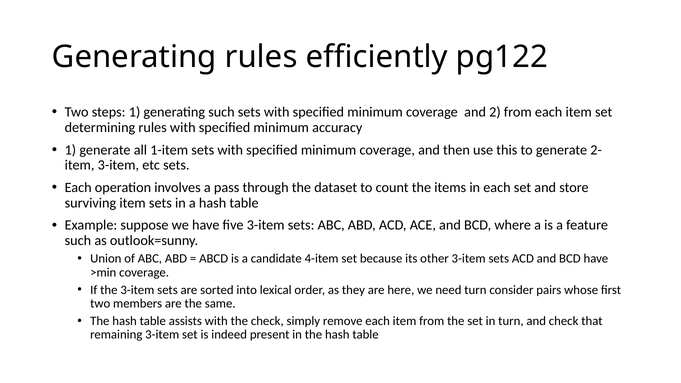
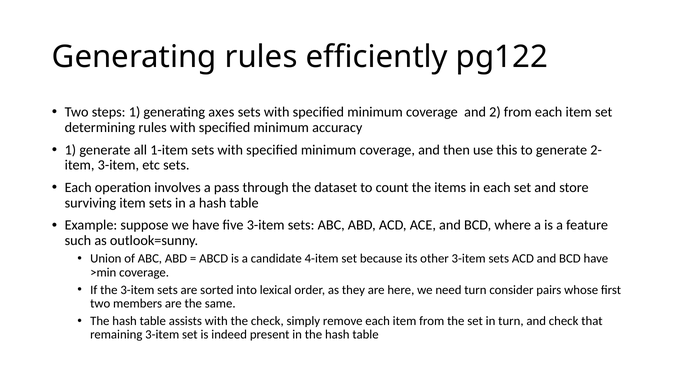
generating such: such -> axes (221, 112)
